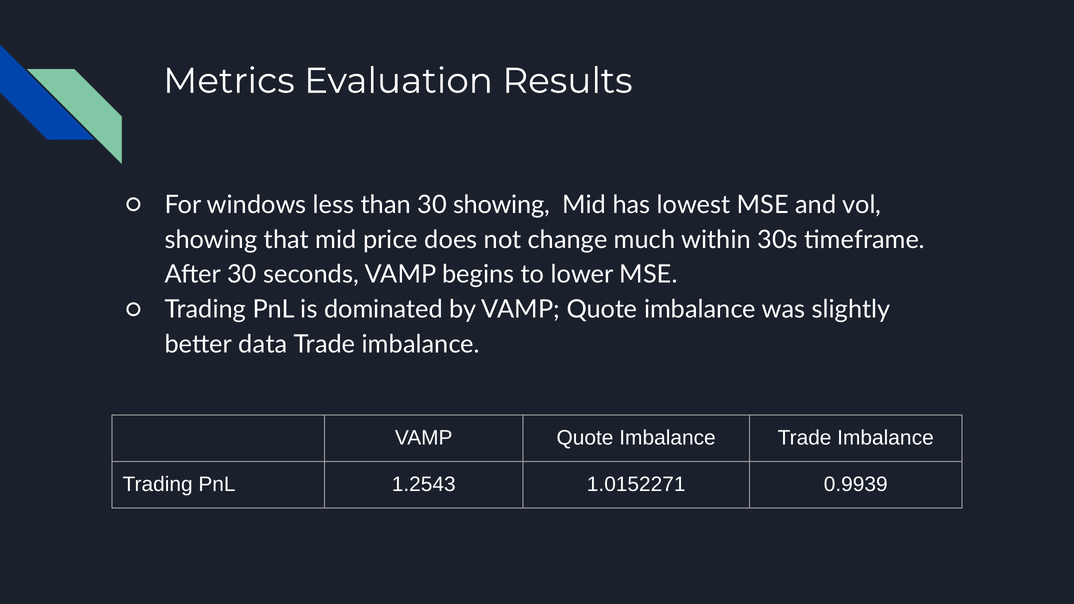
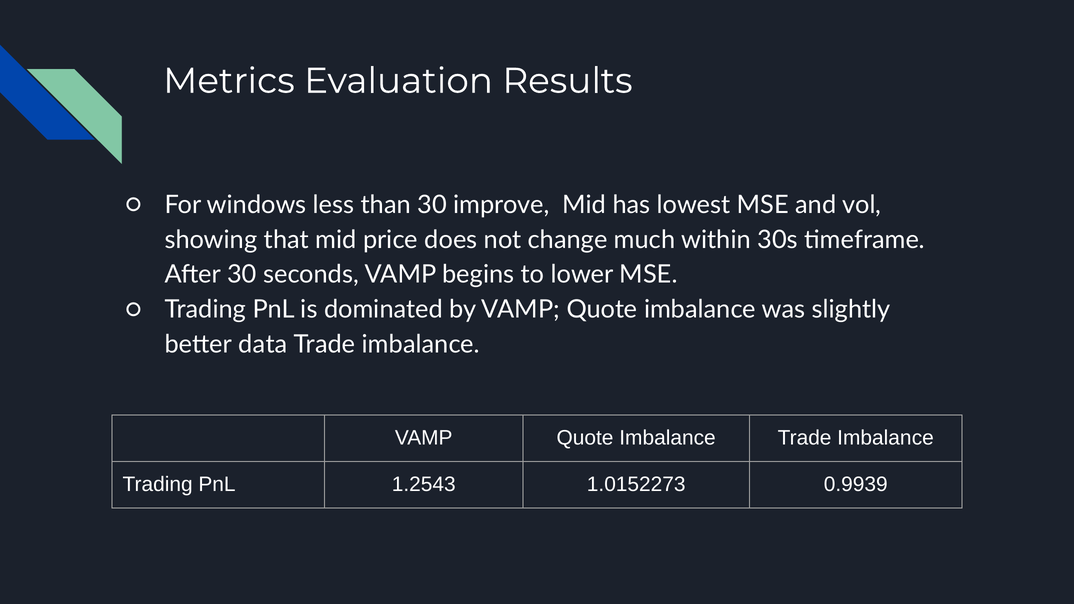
30 showing: showing -> improve (501, 205)
1.0152271: 1.0152271 -> 1.0152273 (636, 484)
